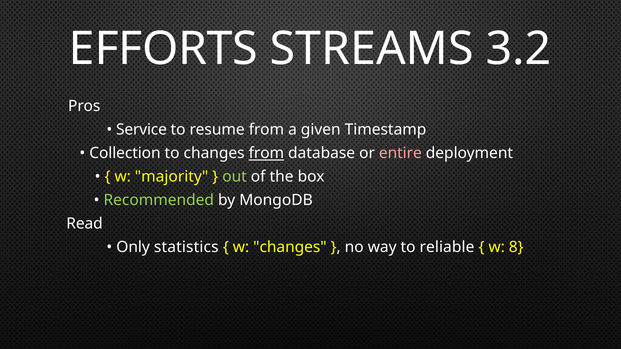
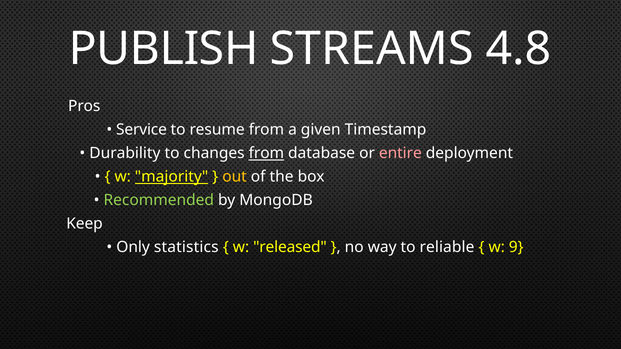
EFFORTS: EFFORTS -> PUBLISH (164, 49)
3.2: 3.2 -> 4.8 (519, 49)
Collection: Collection -> Durability (125, 153)
majority underline: none -> present (172, 177)
out colour: light green -> yellow (235, 177)
Read: Read -> Keep (85, 224)
w changes: changes -> released (290, 247)
8: 8 -> 9 (516, 247)
